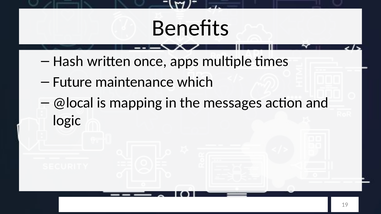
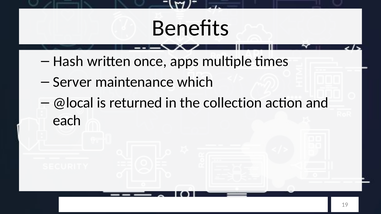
Future: Future -> Server (72, 82)
mapping: mapping -> returned (136, 103)
messages: messages -> collection (233, 103)
logic: logic -> each (67, 121)
